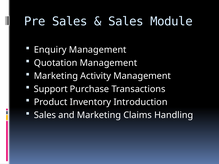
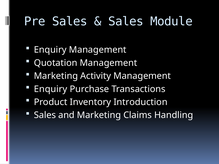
Support: Support -> Enquiry (51, 89)
